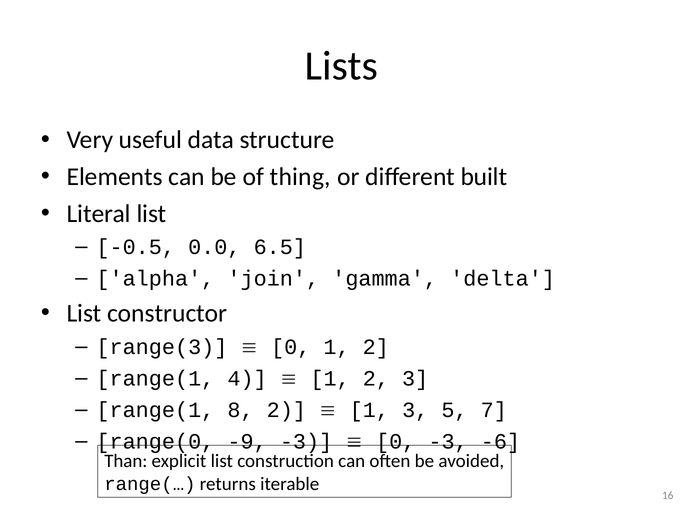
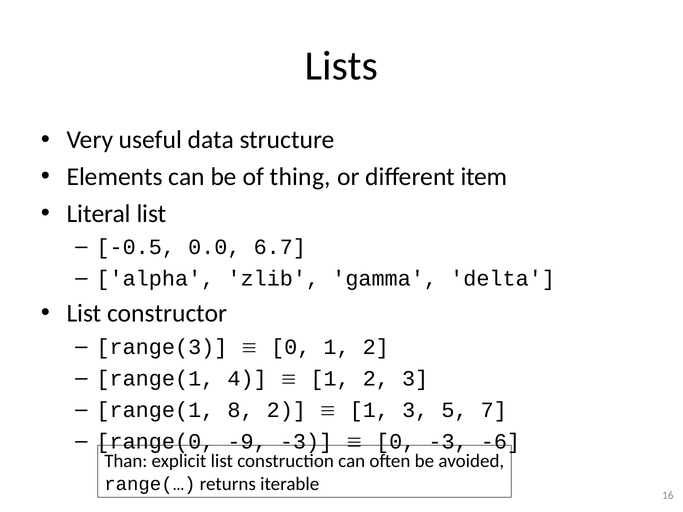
built: built -> item (484, 177)
6.5: 6.5 -> 6.7 (280, 247)
join: join -> zlib (273, 279)
